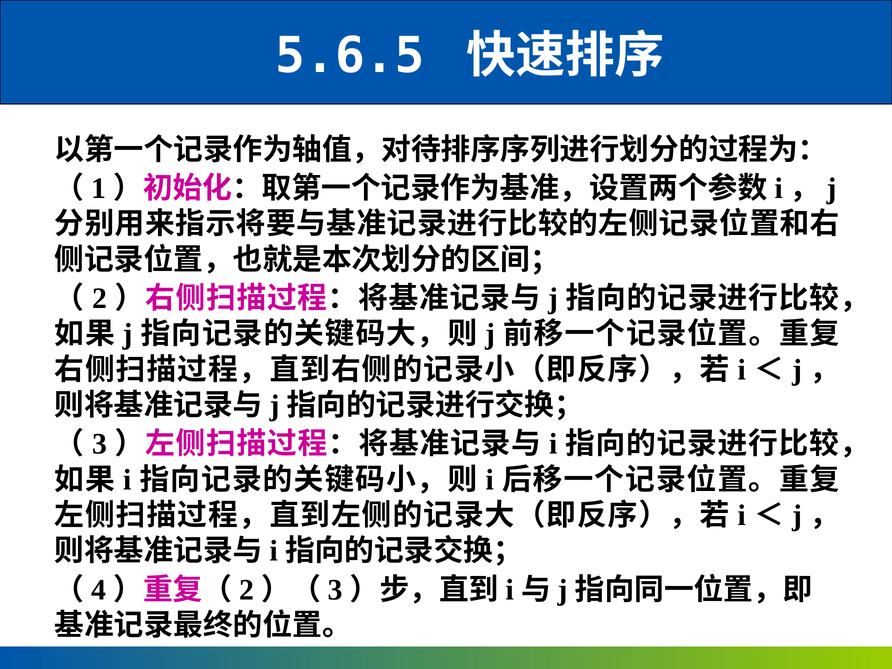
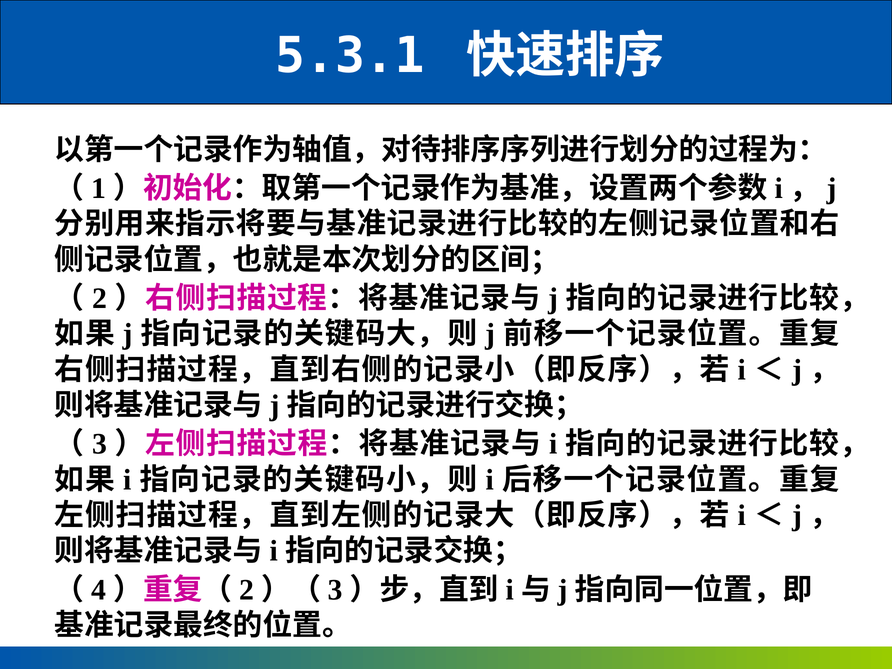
5.6.5: 5.6.5 -> 5.3.1 (350, 56)
